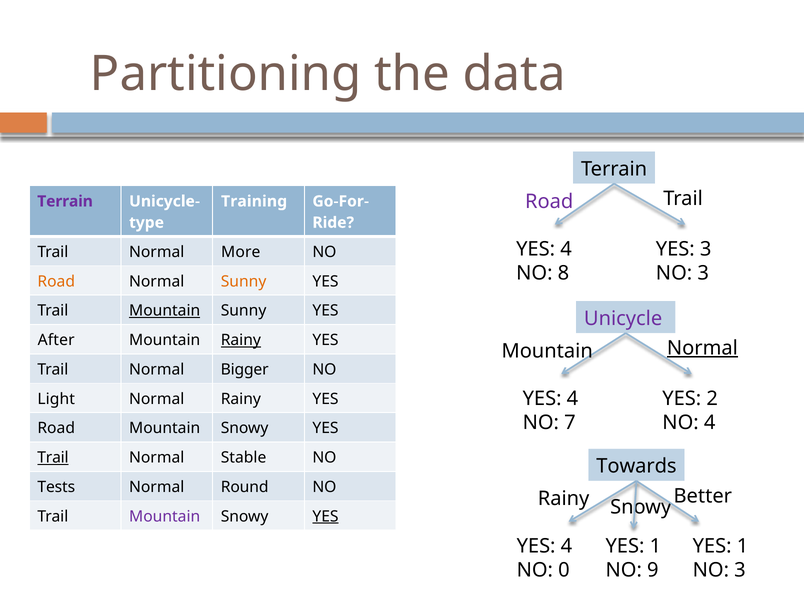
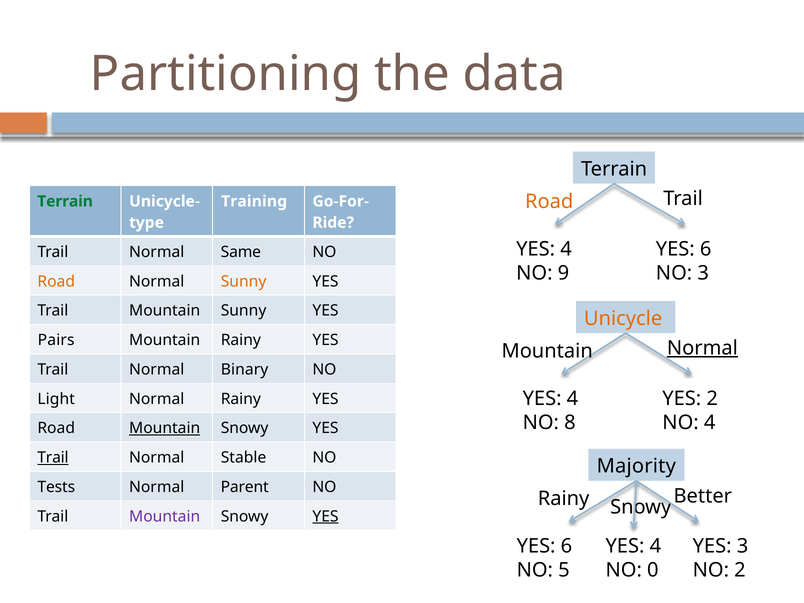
Road colour: purple -> orange (549, 201)
Terrain colour: purple -> green (65, 201)
3: 3 -> 6 (706, 249)
More: More -> Same (241, 252)
8: 8 -> 9 (563, 273)
Mountain underline: present -> none (165, 311)
Unicycle colour: purple -> orange (623, 318)
After: After -> Pairs (56, 340)
Rainy underline: present -> none (241, 340)
Bigger: Bigger -> Binary (245, 369)
7: 7 -> 8 (570, 423)
Mountain underline: none -> present (165, 428)
Towards: Towards -> Majority (636, 466)
Round: Round -> Parent (245, 487)
4: 4 -> 6 (566, 546)
1: 1 -> 4 (655, 546)
1: 1 -> 3 (743, 546)
0: 0 -> 5 (564, 570)
9: 9 -> 0 (653, 570)
3: 3 -> 2 (740, 570)
